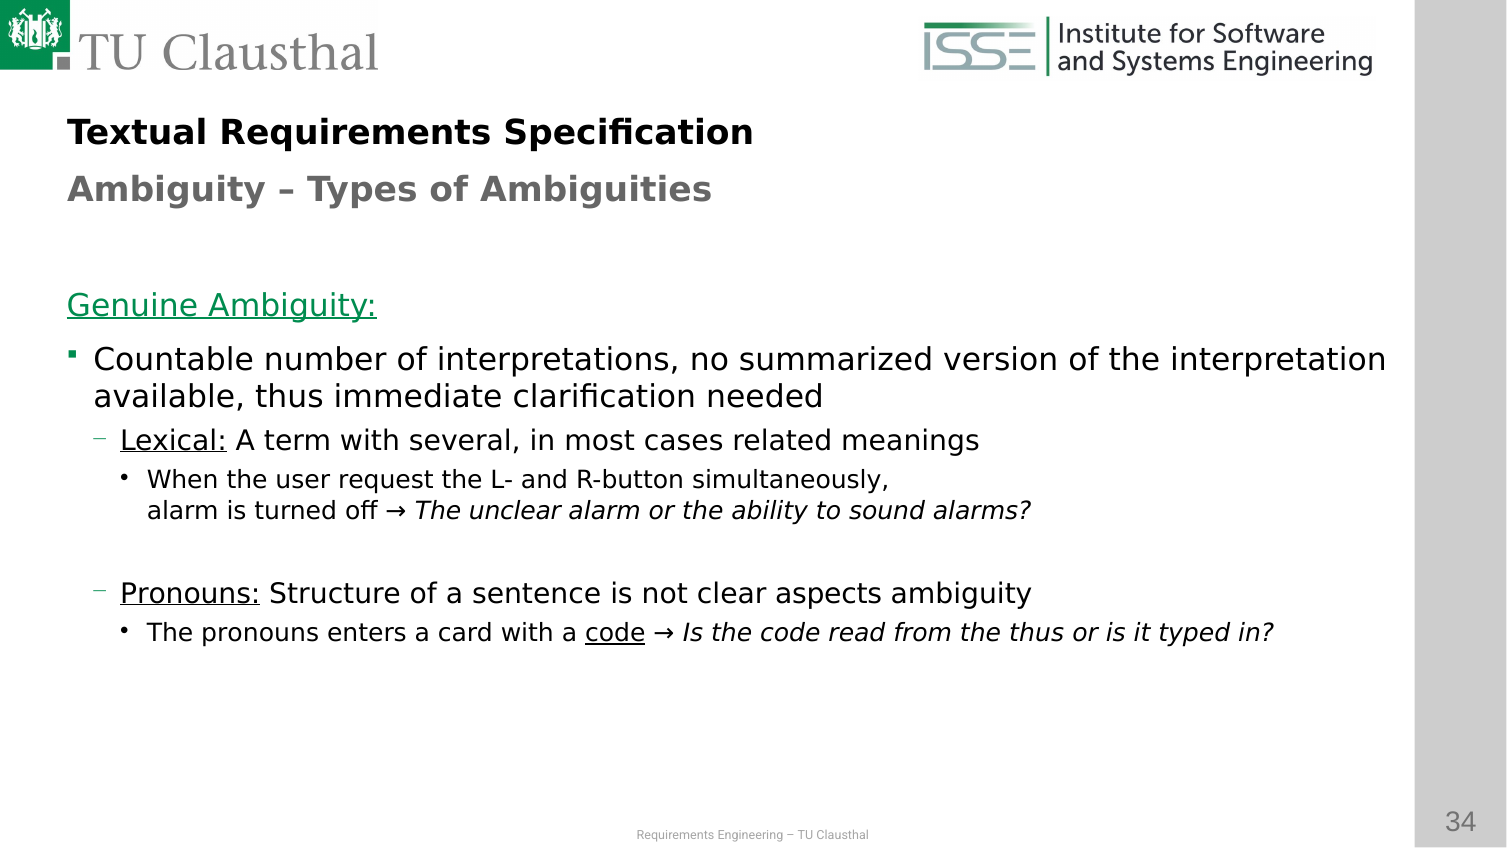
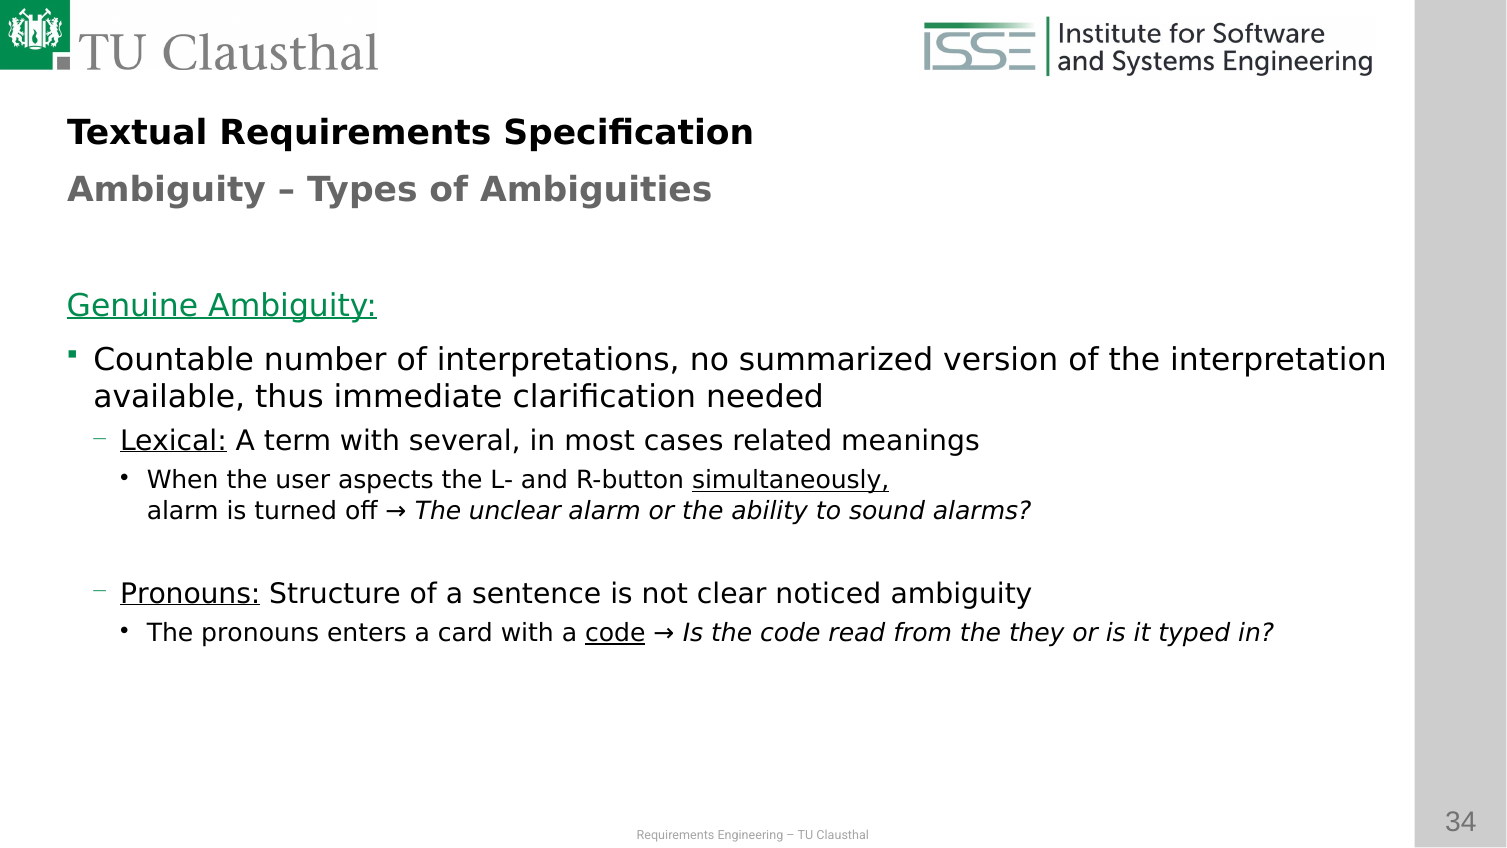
request: request -> aspects (386, 480)
simultaneously underline: none -> present (791, 480)
aspects: aspects -> noticed (828, 593)
the thus: thus -> they (1037, 633)
